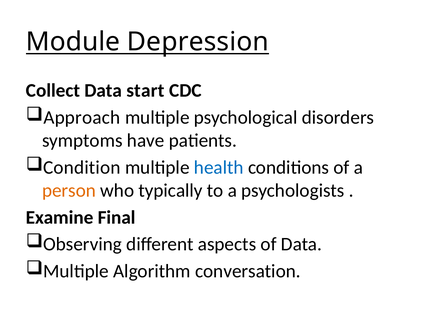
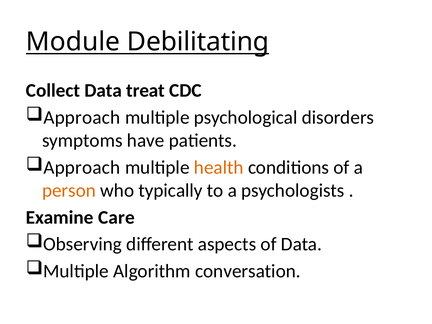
Depression: Depression -> Debilitating (198, 42)
start: start -> treat (146, 91)
Condition: Condition -> Approach (82, 167)
health colour: blue -> orange (219, 167)
Final: Final -> Care (117, 217)
